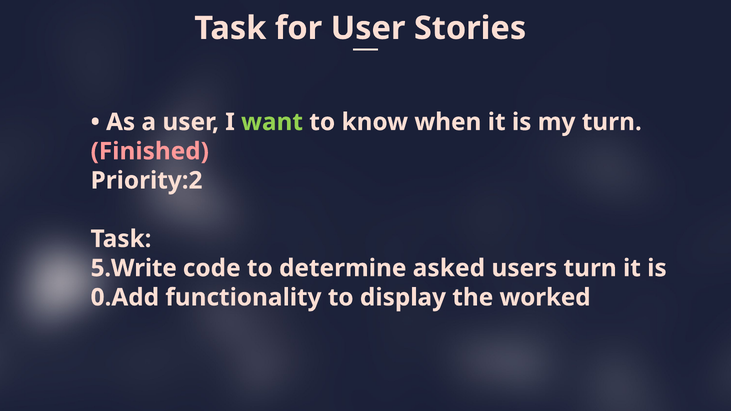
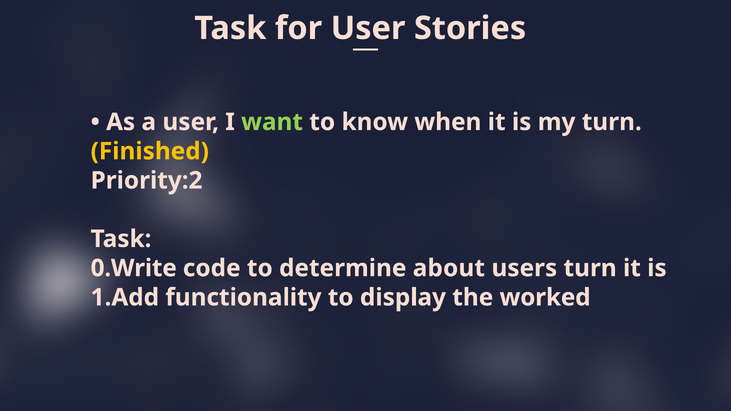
Finished colour: pink -> yellow (150, 151)
5.Write: 5.Write -> 0.Write (134, 268)
asked: asked -> about (449, 268)
0.Add: 0.Add -> 1.Add (125, 298)
